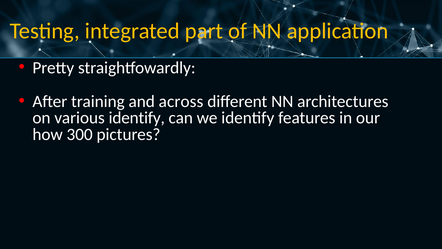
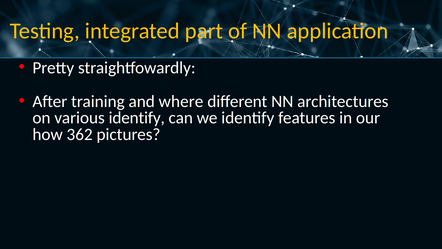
across: across -> where (181, 101)
300: 300 -> 362 (80, 134)
